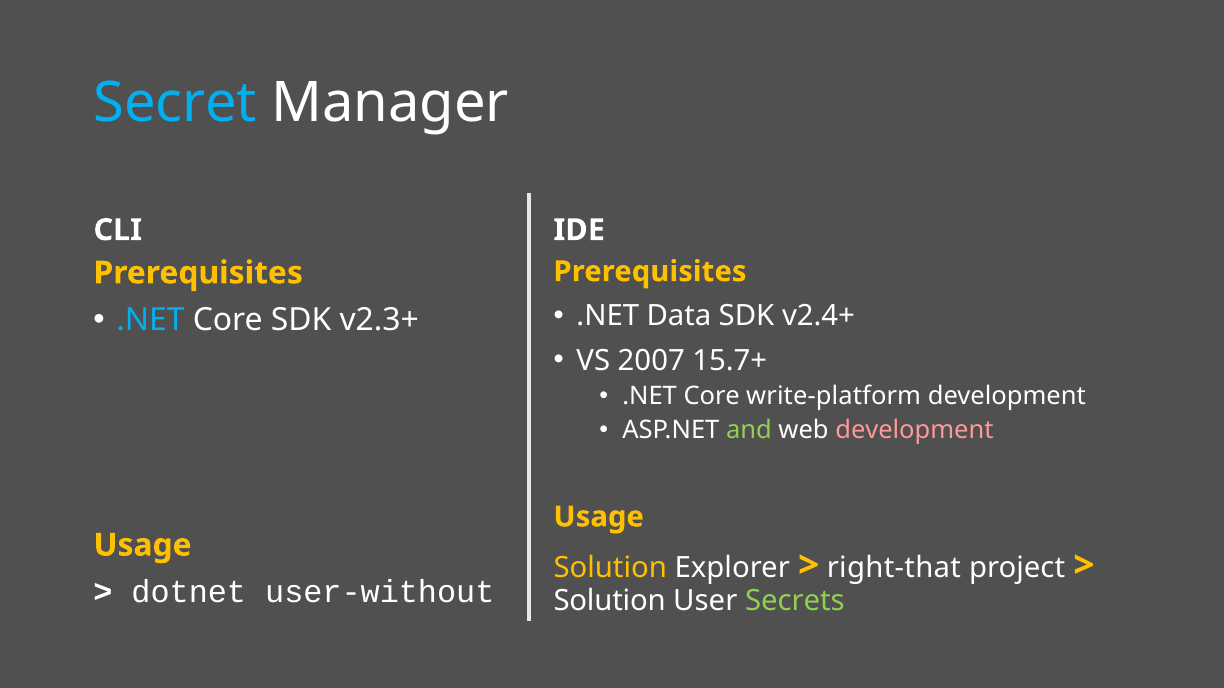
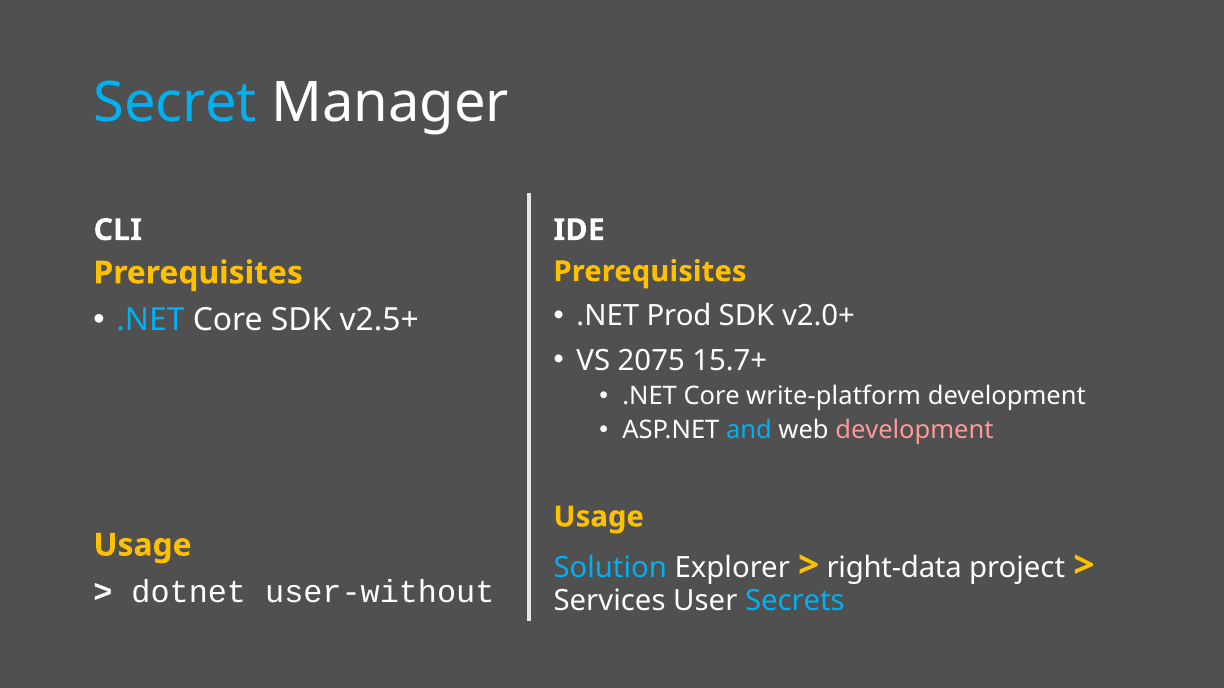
Data: Data -> Prod (679, 316)
v2.4+: v2.4+ -> v2.0+ (819, 316)
v2.3+: v2.3+ -> v2.5+ (379, 320)
2007: 2007 -> 2075 (651, 361)
and colour: light green -> light blue (749, 430)
Solution colour: yellow -> light blue (610, 568)
right-that: right-that -> right-data (894, 568)
Solution: Solution -> Services (610, 602)
Secrets colour: light green -> light blue (795, 602)
